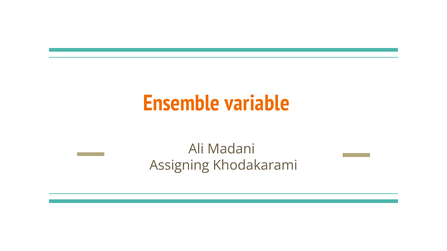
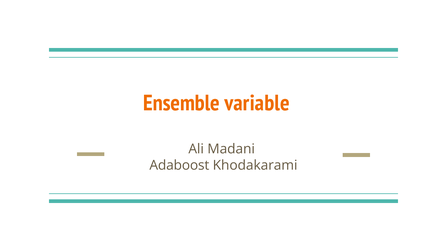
Assigning: Assigning -> Adaboost (179, 166)
